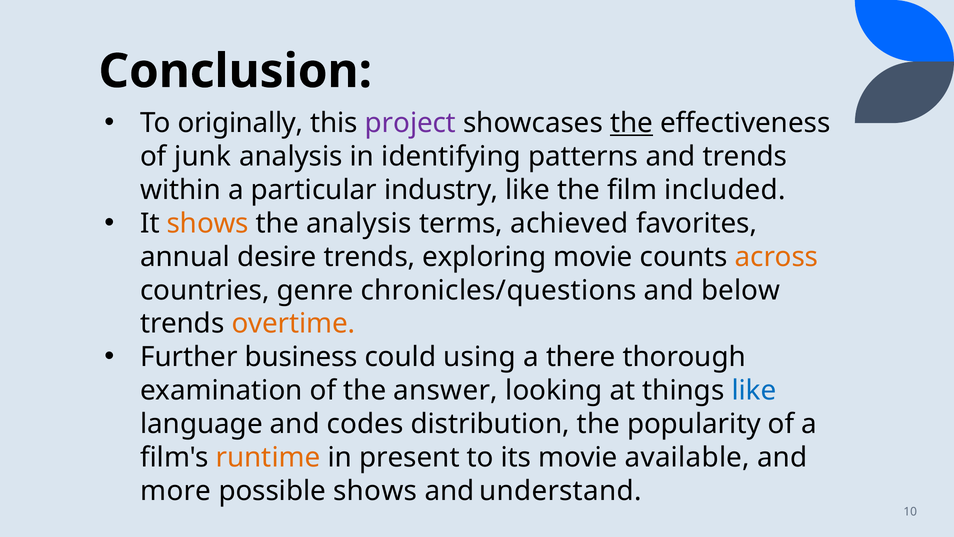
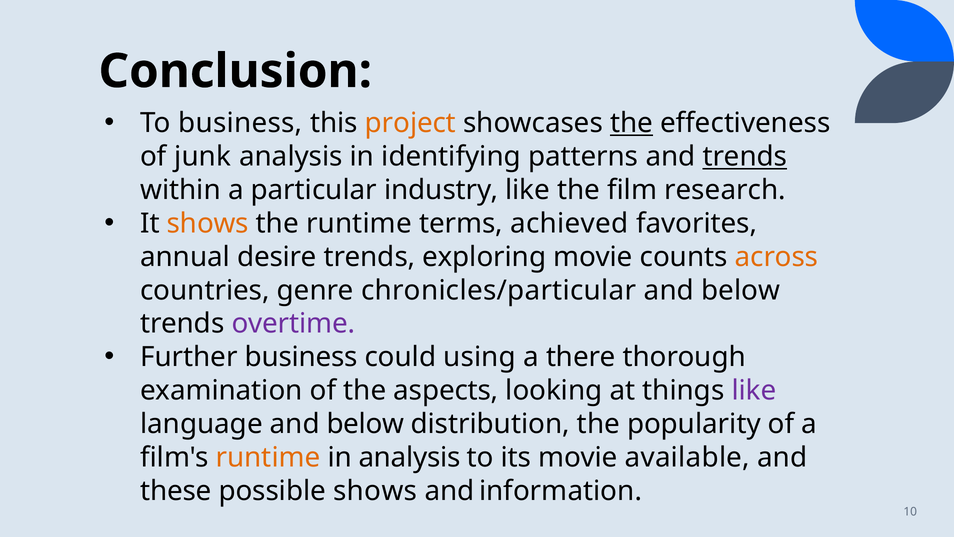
To originally: originally -> business (240, 123)
project colour: purple -> orange (411, 123)
trends underline: none -> present (745, 157)
included: included -> research (725, 190)
the analysis: analysis -> runtime (359, 223)
chronicles/questions: chronicles/questions -> chronicles/particular (499, 290)
overtime colour: orange -> purple (293, 324)
answer: answer -> aspects (446, 390)
like colour: blue -> purple (754, 390)
language and codes: codes -> below (365, 424)
in present: present -> analysis (409, 457)
more: more -> these (176, 491)
understand: understand -> information (561, 491)
